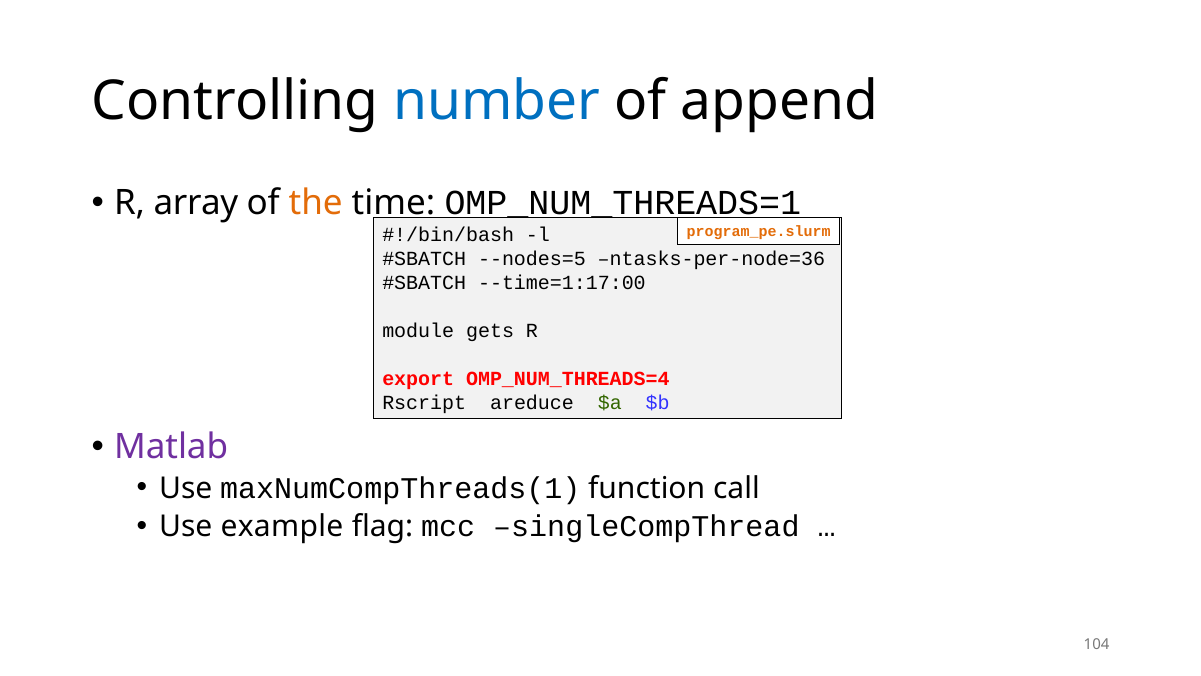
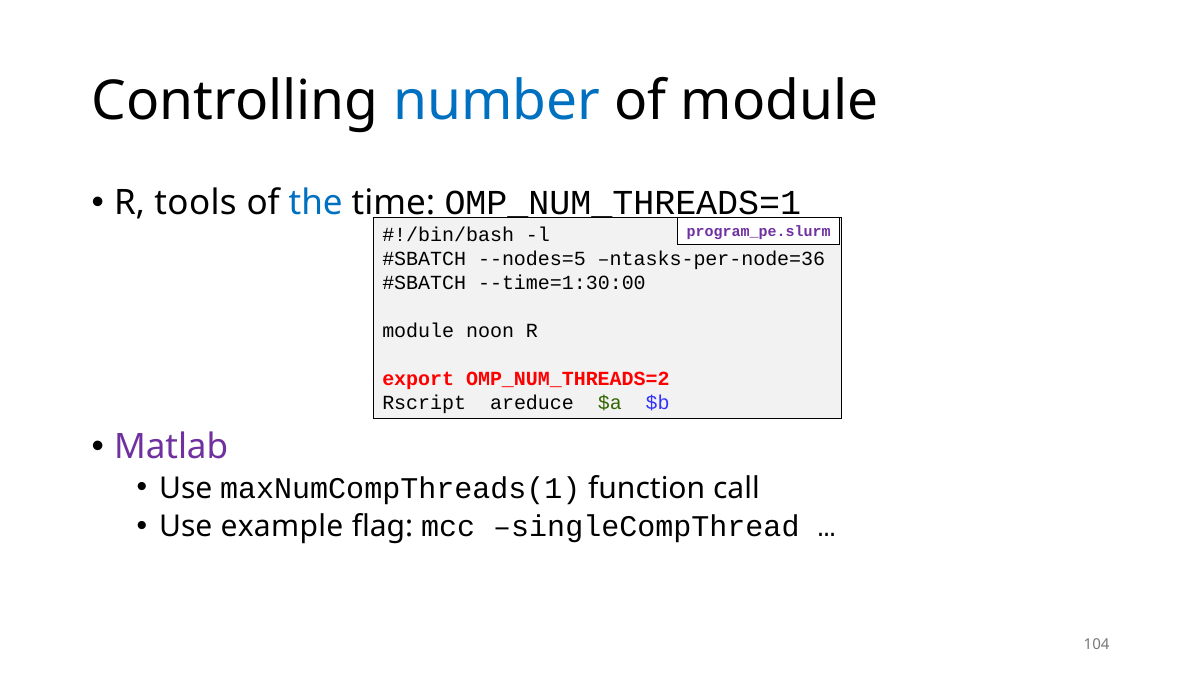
of append: append -> module (780, 101)
array: array -> tools (196, 203)
the colour: orange -> blue (316, 203)
program_pe.slurm colour: orange -> purple (759, 232)
--time=1:17:00: --time=1:17:00 -> --time=1:30:00 (562, 283)
gets: gets -> noon (490, 331)
OMP_NUM_THREADS=4: OMP_NUM_THREADS=4 -> OMP_NUM_THREADS=2 (568, 379)
